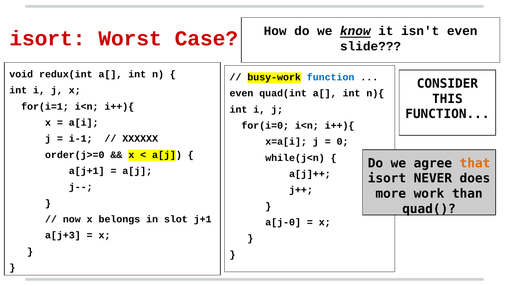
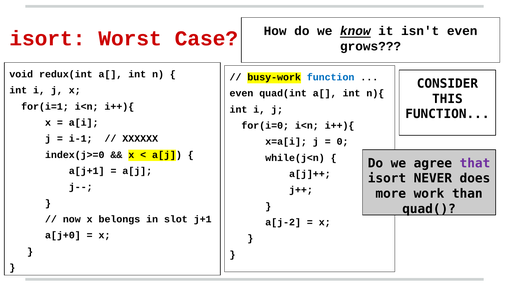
slide: slide -> grows (371, 46)
order(j>=0: order(j>=0 -> index(j>=0 (75, 155)
that colour: orange -> purple (475, 163)
a[j-0: a[j-0 -> a[j-2 (283, 222)
a[j+3: a[j+3 -> a[j+0 (63, 236)
